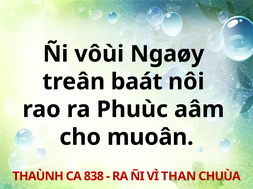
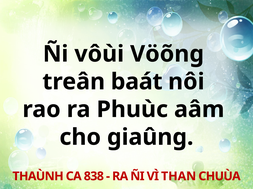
Ngaøy: Ngaøy -> Vöõng (167, 54)
muoân: muoân -> giaûng (150, 138)
